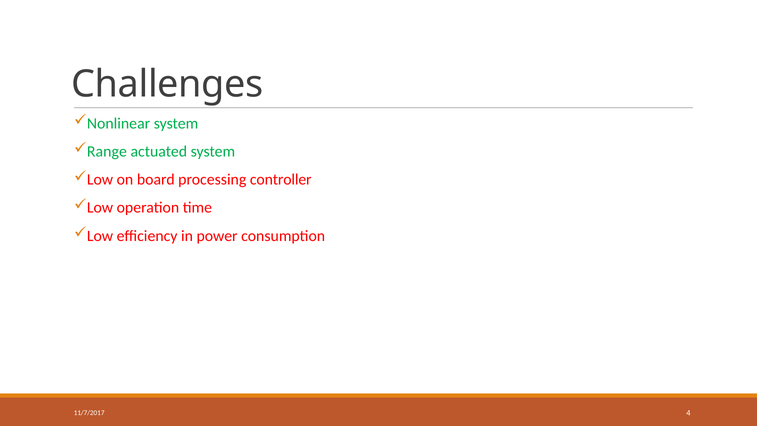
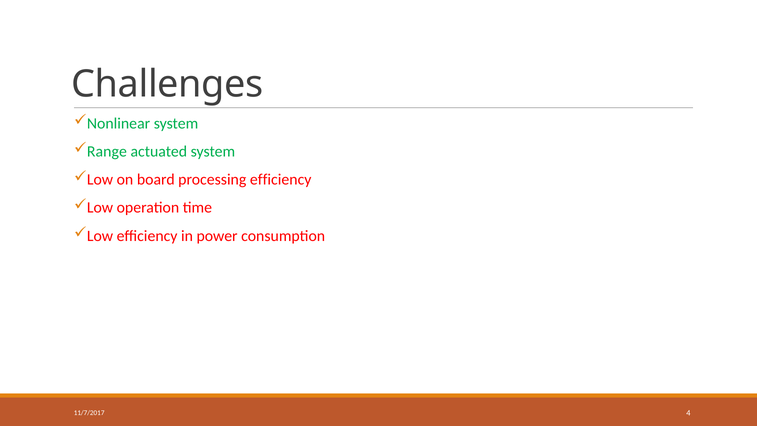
processing controller: controller -> efficiency (281, 180)
